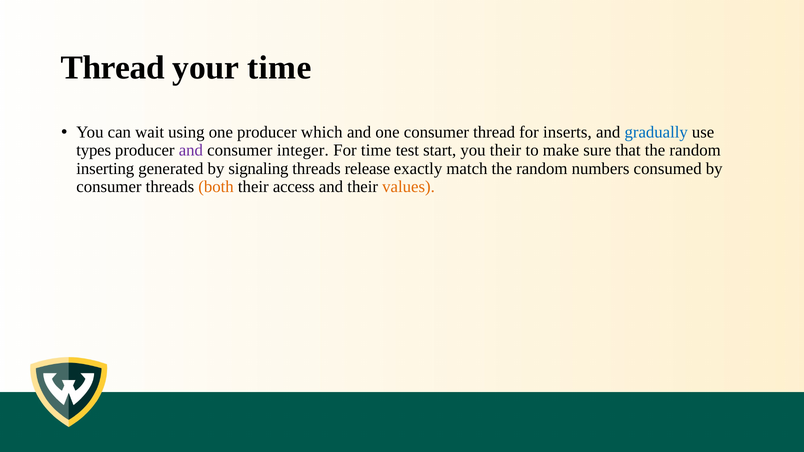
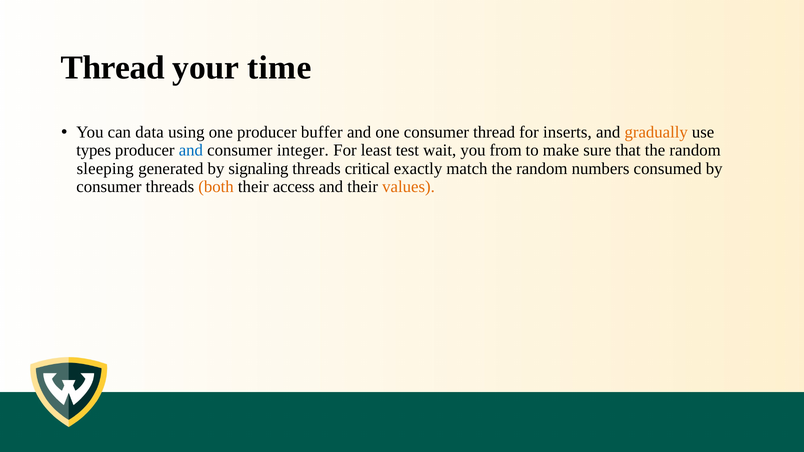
wait: wait -> data (150, 132)
which: which -> buffer (322, 132)
gradually colour: blue -> orange (656, 132)
and colour: purple -> blue (191, 150)
For time: time -> least (376, 150)
start: start -> wait (440, 150)
you their: their -> from (506, 150)
inserting: inserting -> sleeping (105, 169)
release: release -> critical (367, 169)
